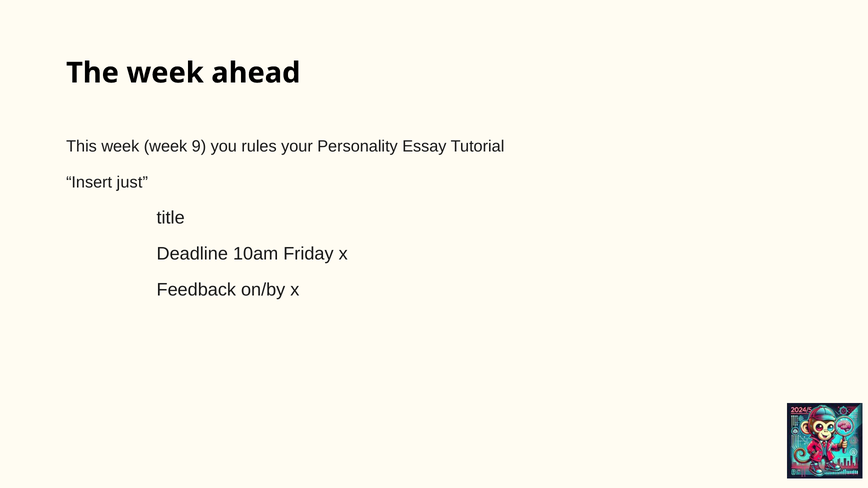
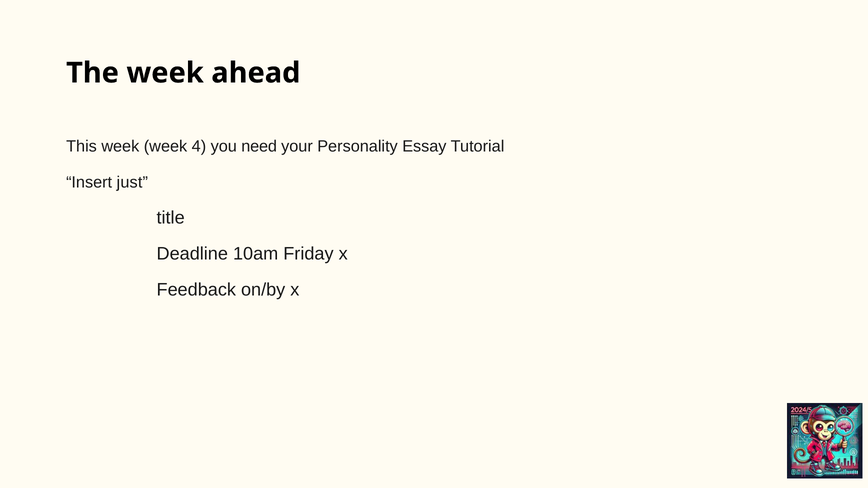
9: 9 -> 4 (199, 146)
rules: rules -> need (259, 146)
